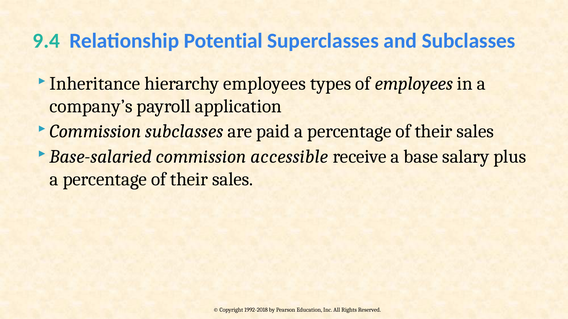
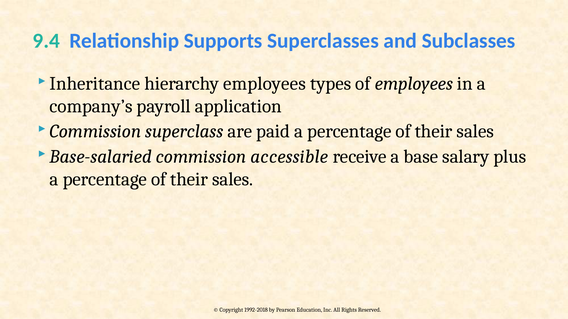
Potential: Potential -> Supports (223, 41)
Commission subclasses: subclasses -> superclass (184, 132)
